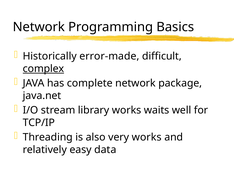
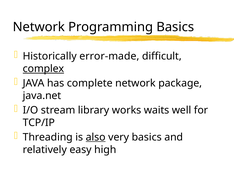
also underline: none -> present (96, 138)
very works: works -> basics (147, 138)
data: data -> high (105, 150)
